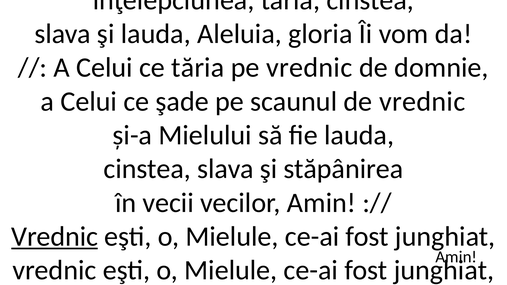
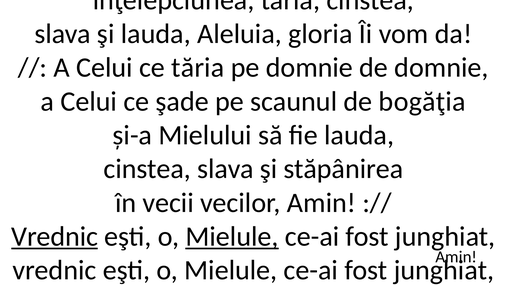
pe vrednic: vrednic -> domnie (309, 68)
de vrednic: vrednic -> bogăţia (422, 101)
Mielule underline: none -> present (232, 237)
